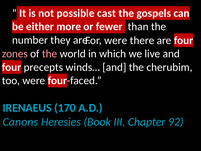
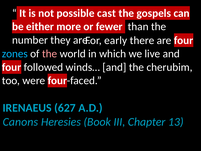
For were: were -> early (116, 40)
zones colour: pink -> light blue (15, 54)
precepts: precepts -> followed (43, 67)
170: 170 -> 627 (65, 108)
92: 92 -> 13 (176, 122)
